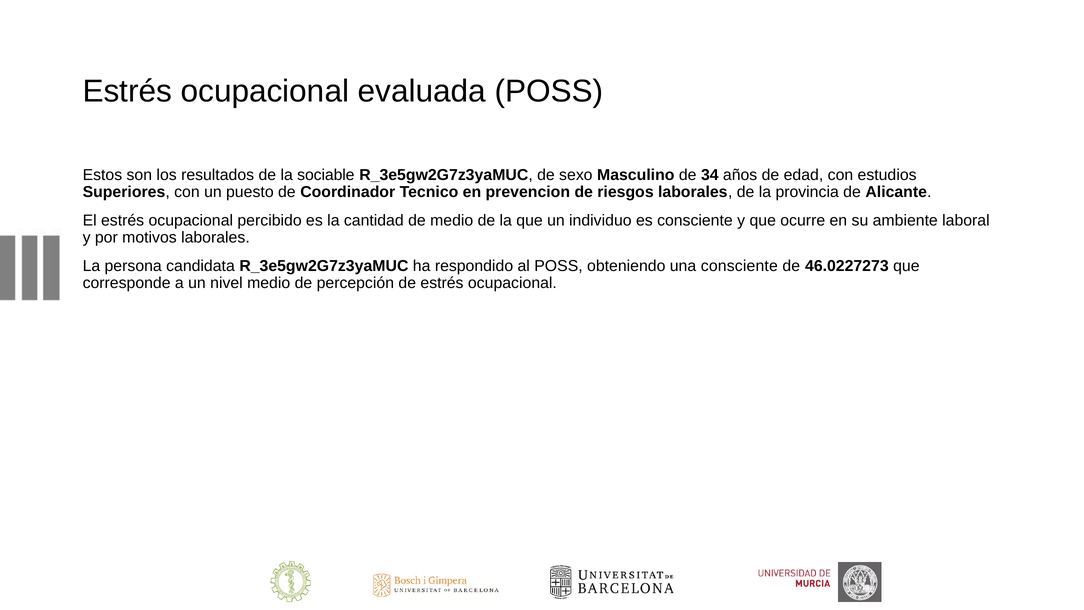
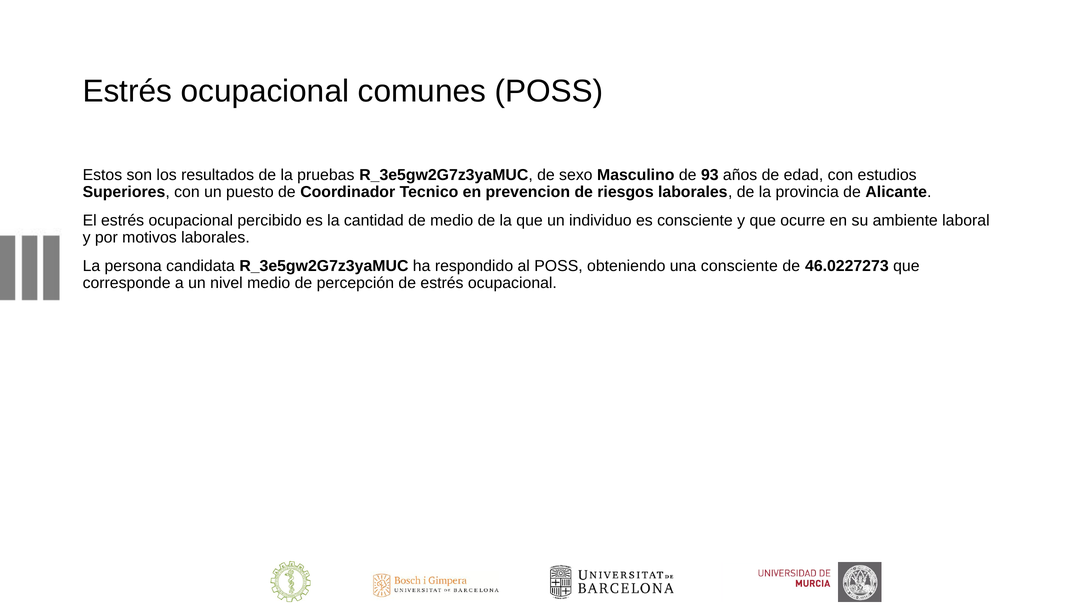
evaluada: evaluada -> comunes (422, 91)
sociable: sociable -> pruebas (326, 175)
34: 34 -> 93 (710, 175)
